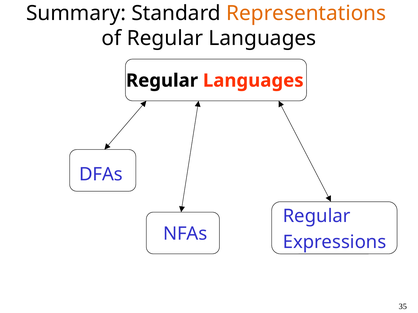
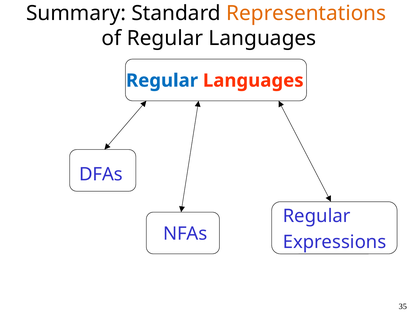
Regular colour: black -> blue (162, 81)
